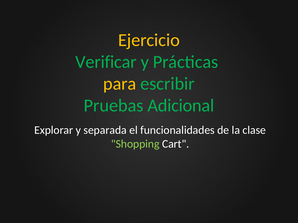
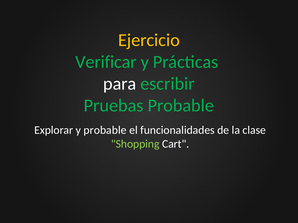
para colour: yellow -> white (120, 84)
Pruebas Adicional: Adicional -> Probable (181, 106)
y separada: separada -> probable (105, 130)
